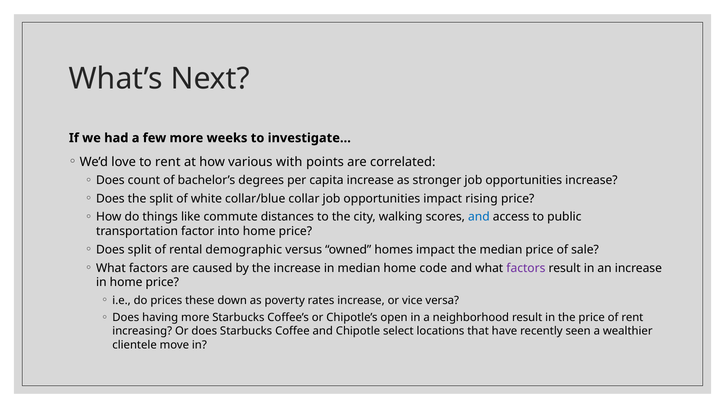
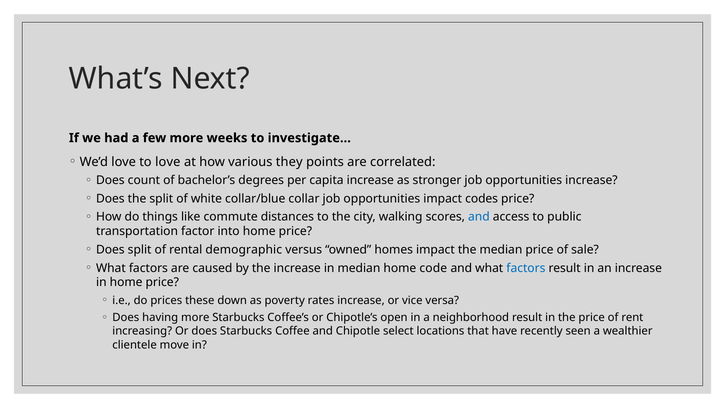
to rent: rent -> love (168, 162)
with: with -> they (289, 162)
rising: rising -> codes (482, 199)
factors colour: purple -> blue (526, 268)
